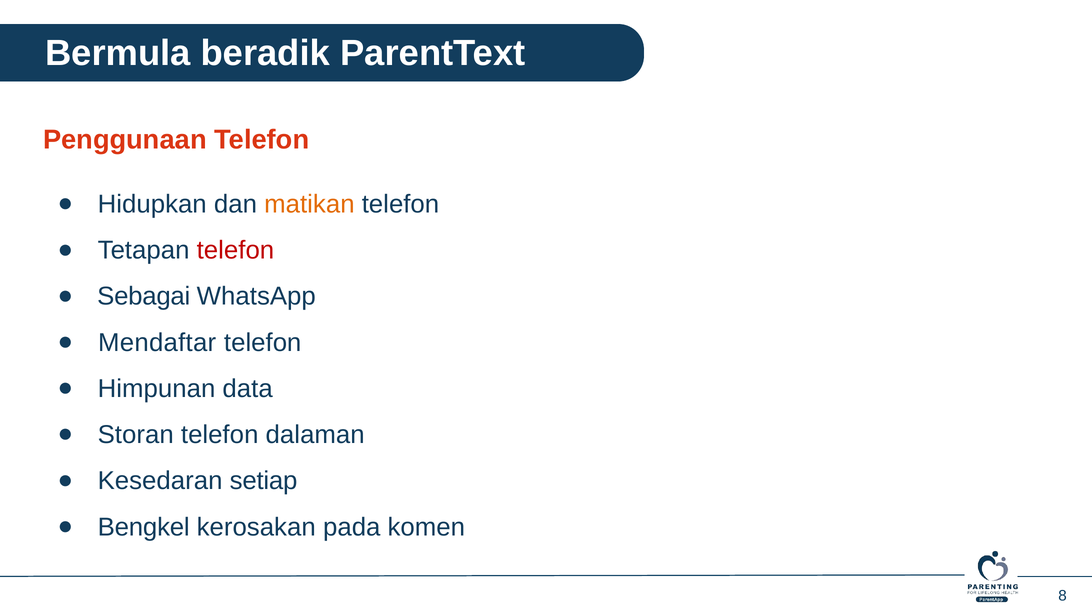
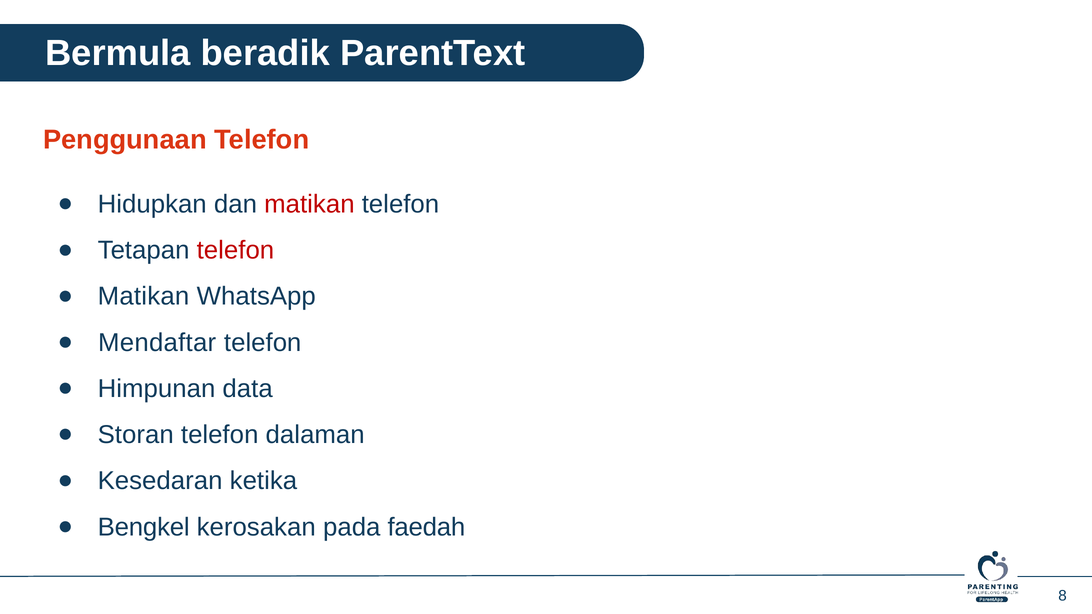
matikan colour: orange -> red (309, 204)
Sebagai: Sebagai -> Matikan (144, 297)
setiap: setiap -> ketika (263, 481)
komen: komen -> faedah (426, 527)
